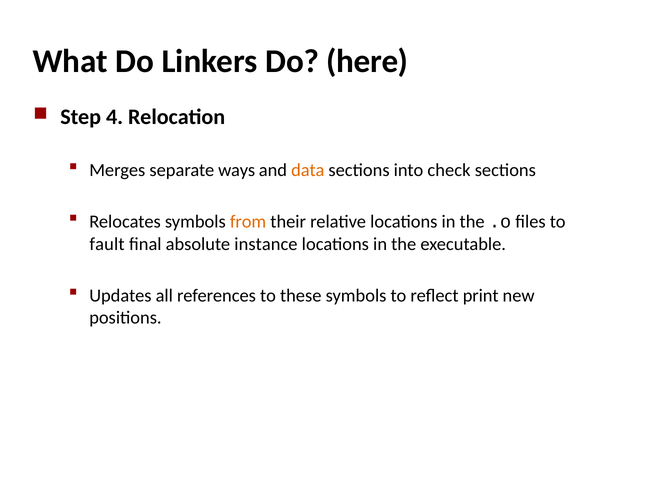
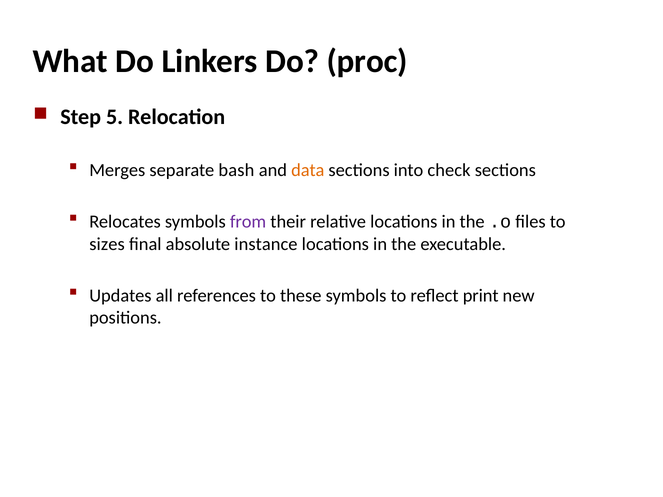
here: here -> proc (367, 62)
4: 4 -> 5 (115, 117)
ways: ways -> bash (236, 170)
from colour: orange -> purple (248, 222)
fault: fault -> sizes (107, 244)
